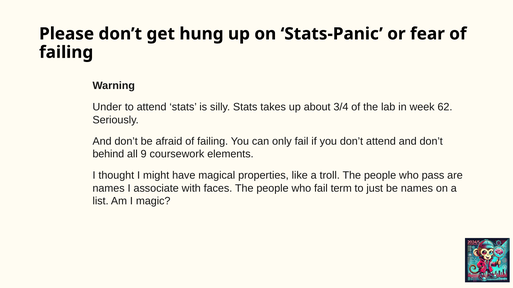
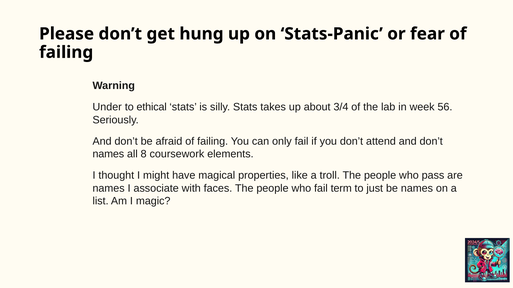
to attend: attend -> ethical (152, 107)
62: 62 -> 56 (445, 107)
behind: behind -> names (108, 154)
9: 9 -> 8 (144, 154)
